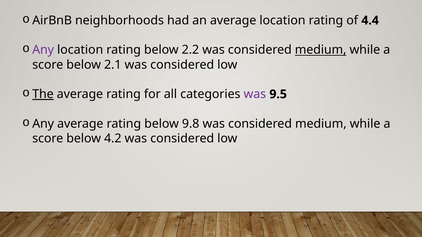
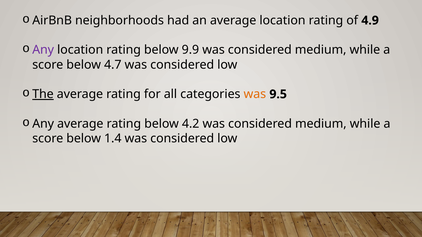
4.4: 4.4 -> 4.9 (370, 20)
2.2: 2.2 -> 9.9 (190, 50)
medium underline: present -> none (321, 50)
2.1: 2.1 -> 4.7 (113, 65)
was colour: purple -> orange (255, 94)
9.8: 9.8 -> 4.2 (191, 124)
4.2: 4.2 -> 1.4 (113, 139)
